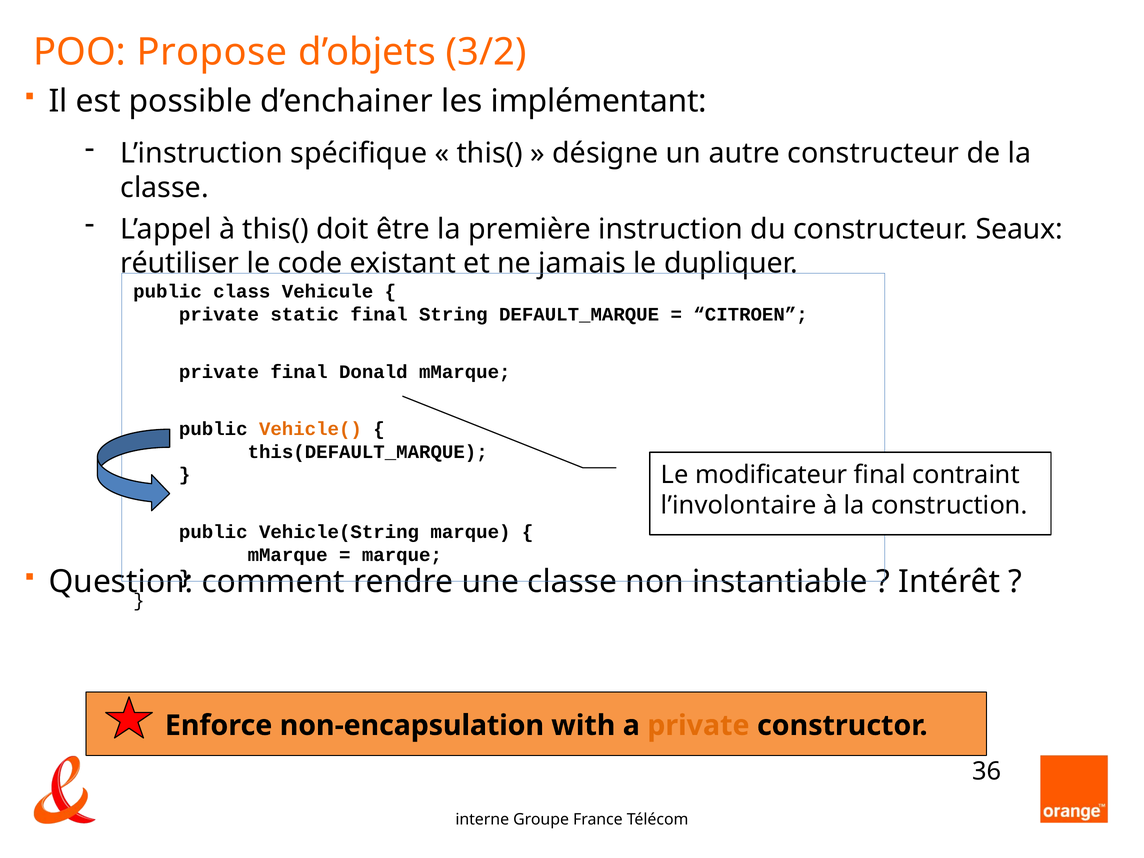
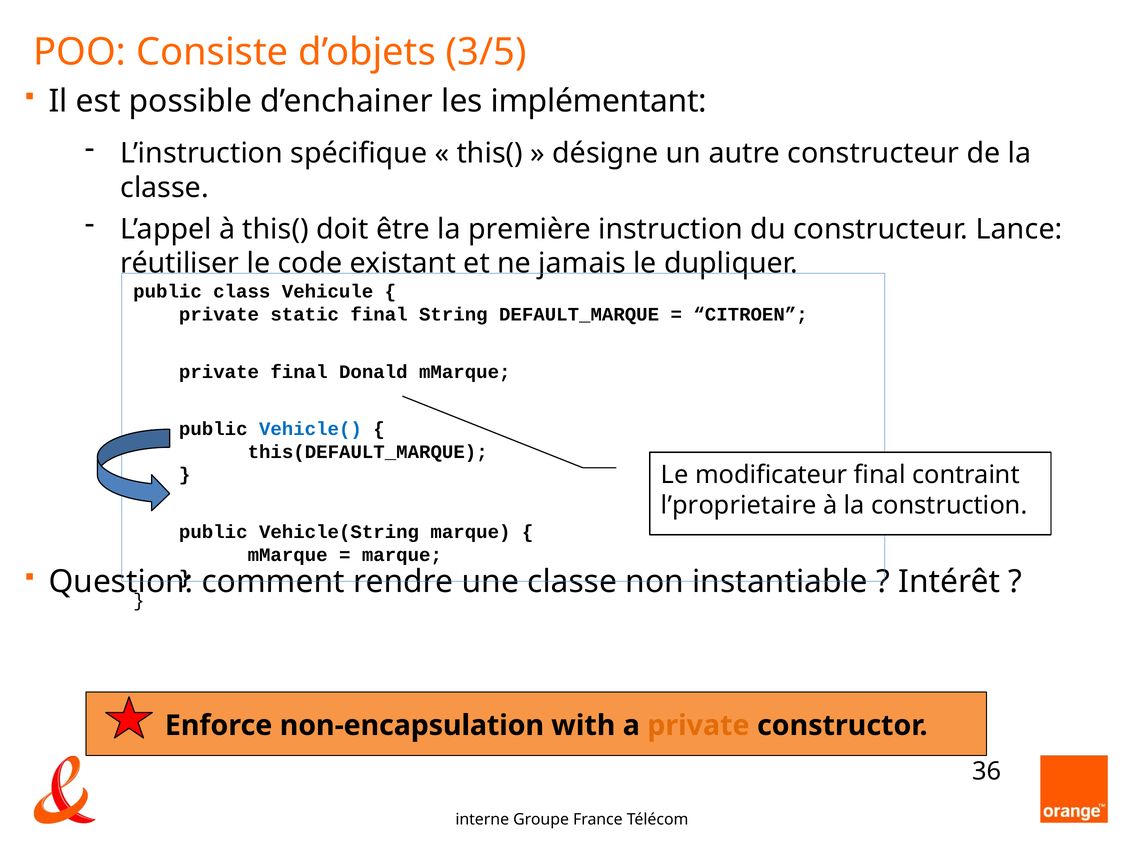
Propose: Propose -> Consiste (212, 52)
3/2: 3/2 -> 3/5 (486, 52)
Seaux: Seaux -> Lance (1019, 229)
Vehicle( colour: orange -> blue (310, 429)
l’involontaire: l’involontaire -> l’proprietaire (739, 505)
